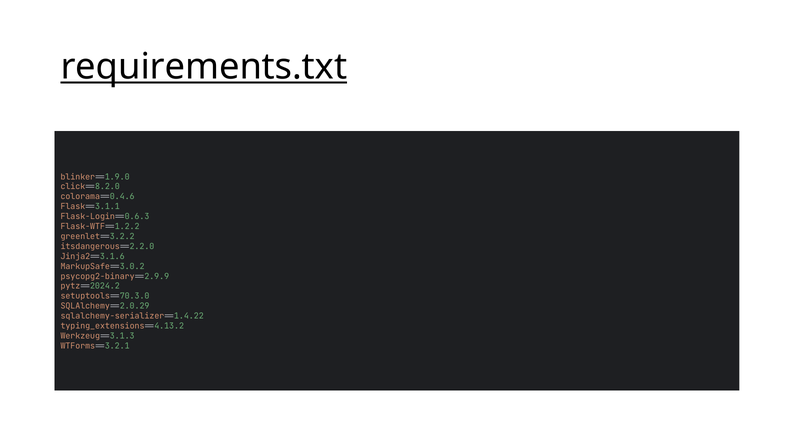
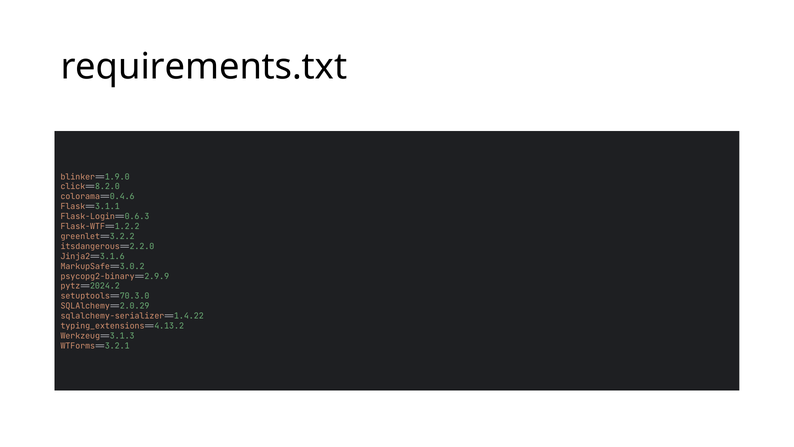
requirements.txt underline: present -> none (204, 67)
